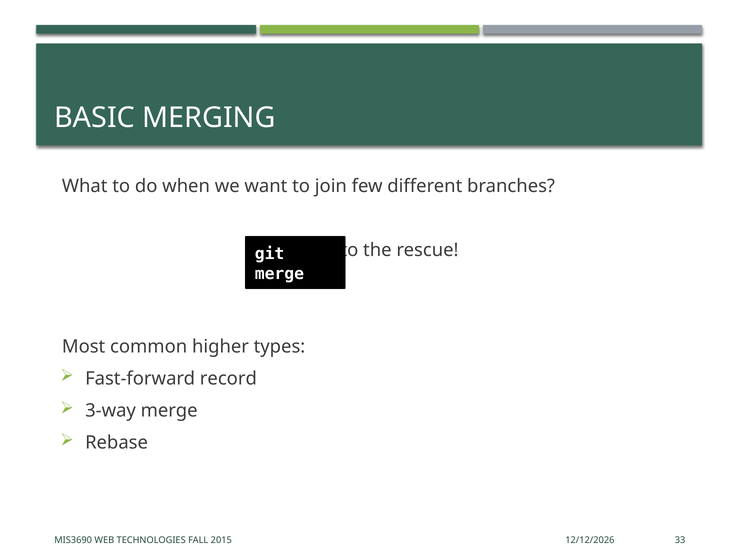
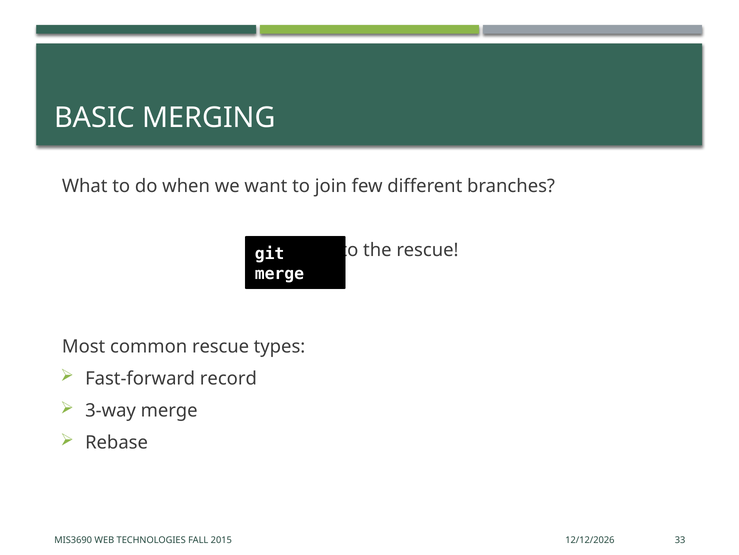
common higher: higher -> rescue (221, 346)
